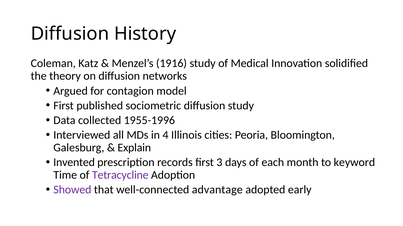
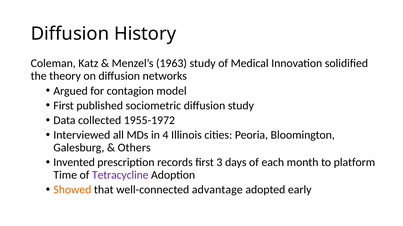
1916: 1916 -> 1963 (172, 64)
1955-1996: 1955-1996 -> 1955-1972 (149, 121)
Explain: Explain -> Others (134, 148)
keyword: keyword -> platform (354, 163)
Showed colour: purple -> orange (72, 190)
